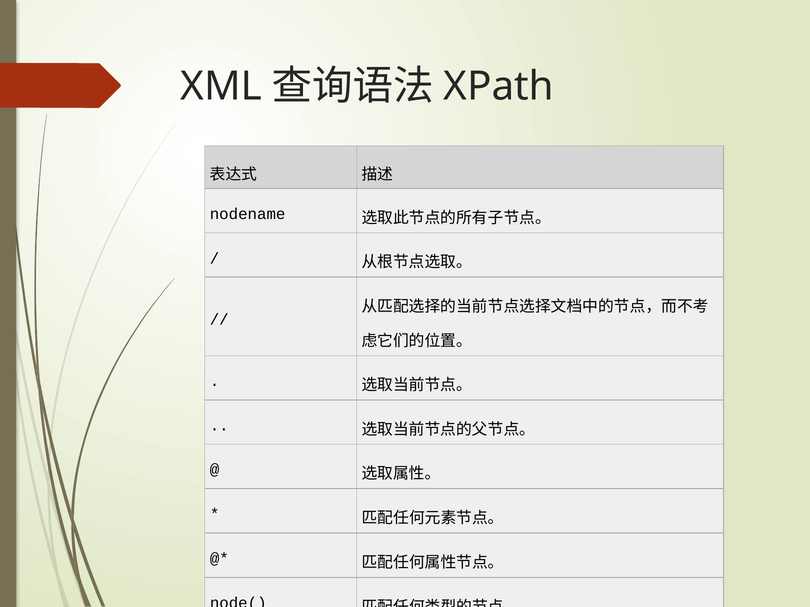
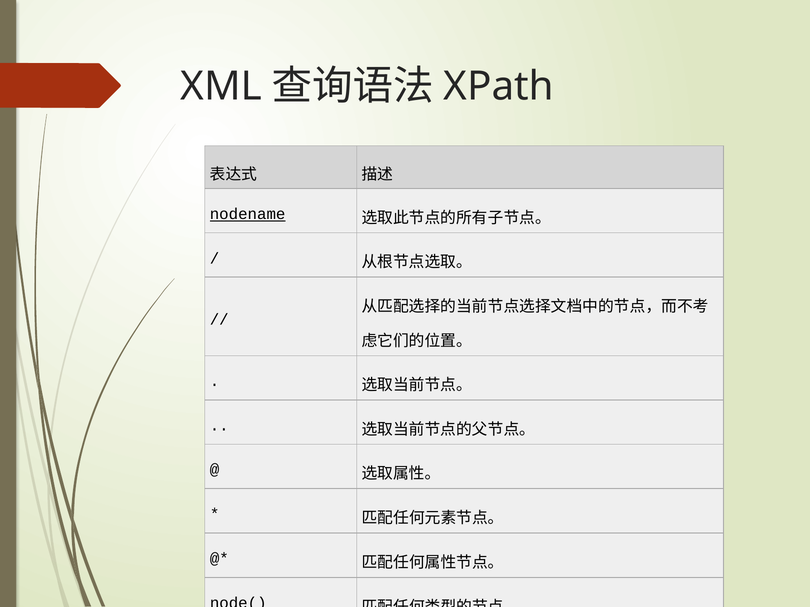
nodename underline: none -> present (248, 214)
